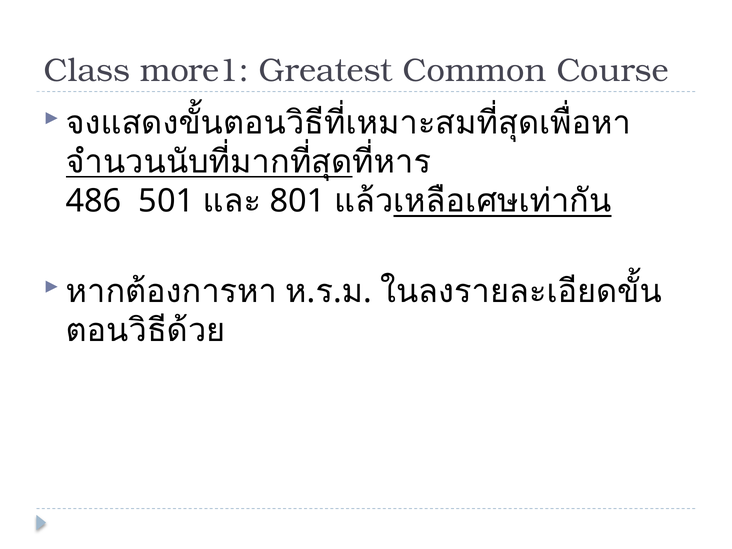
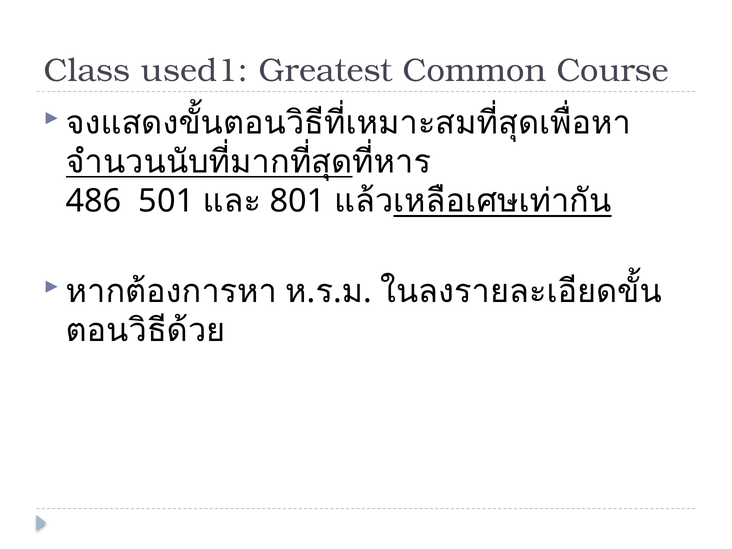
more1: more1 -> used1 (194, 71)
